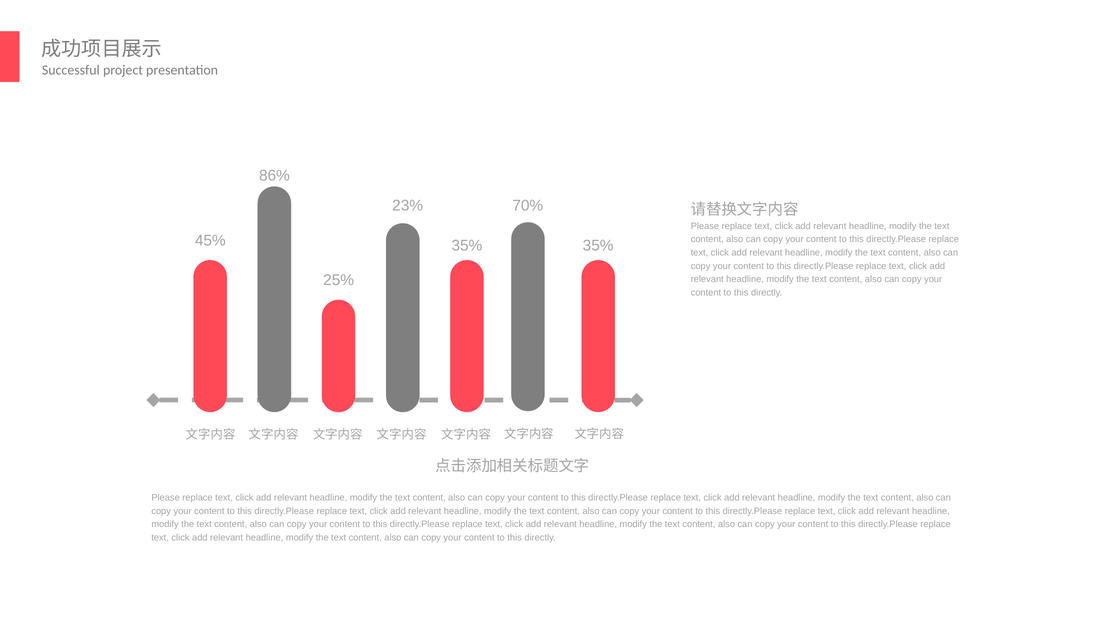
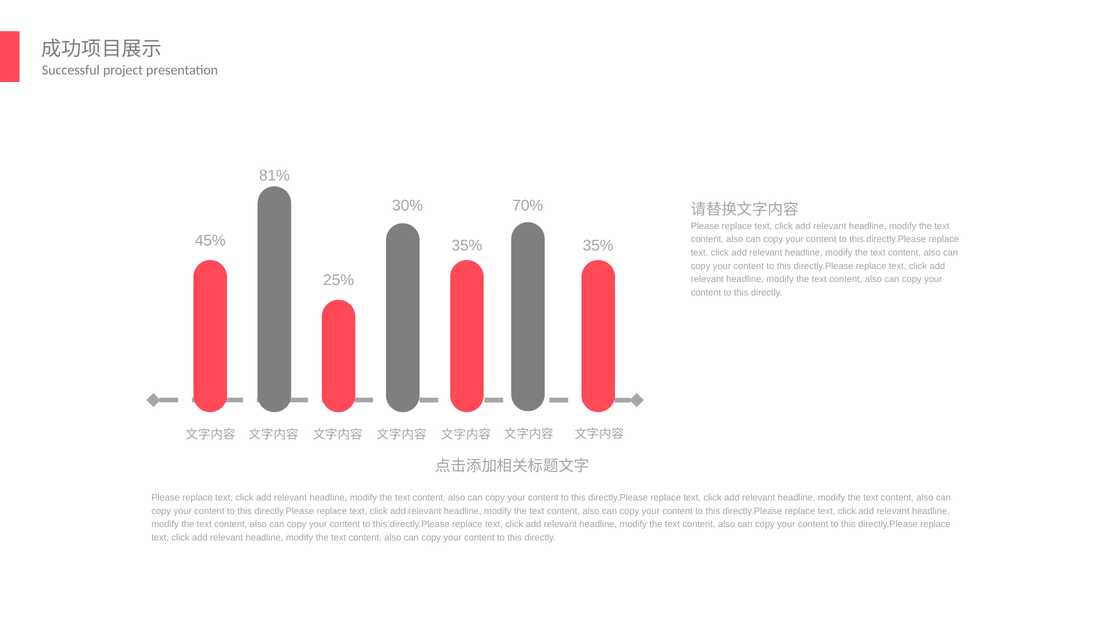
86%: 86% -> 81% (274, 176)
23%: 23% -> 30% (408, 206)
